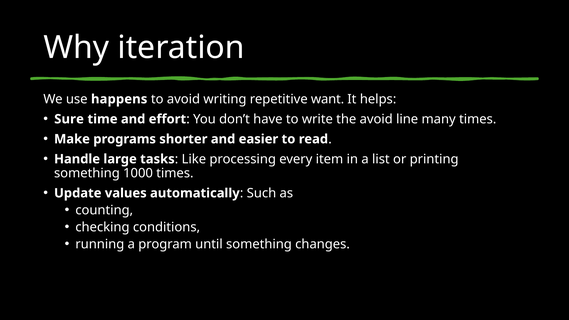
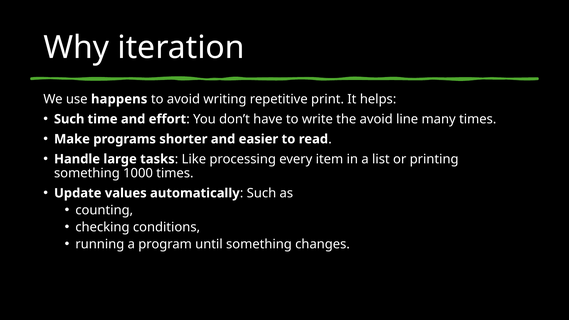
want: want -> print (328, 99)
Sure: Sure -> Such (69, 119)
